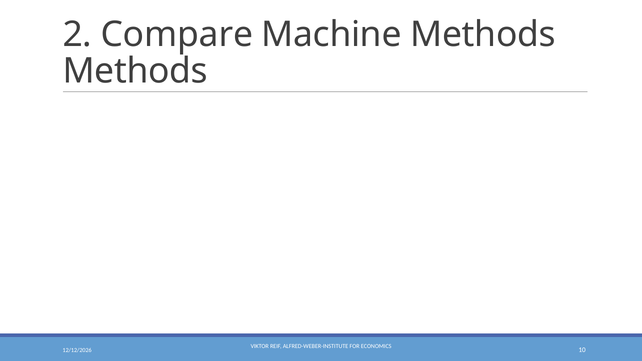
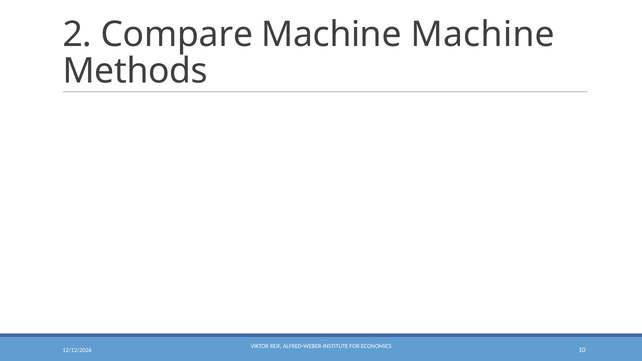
Machine Methods: Methods -> Machine (483, 35)
